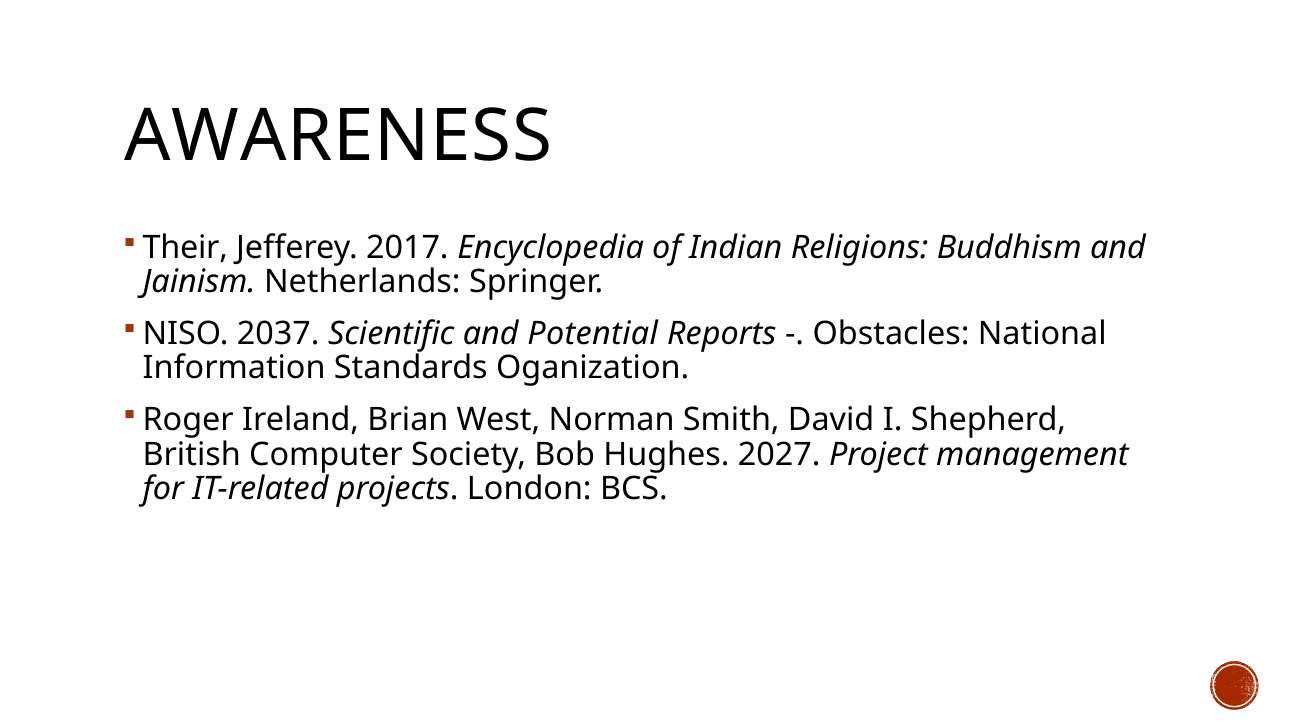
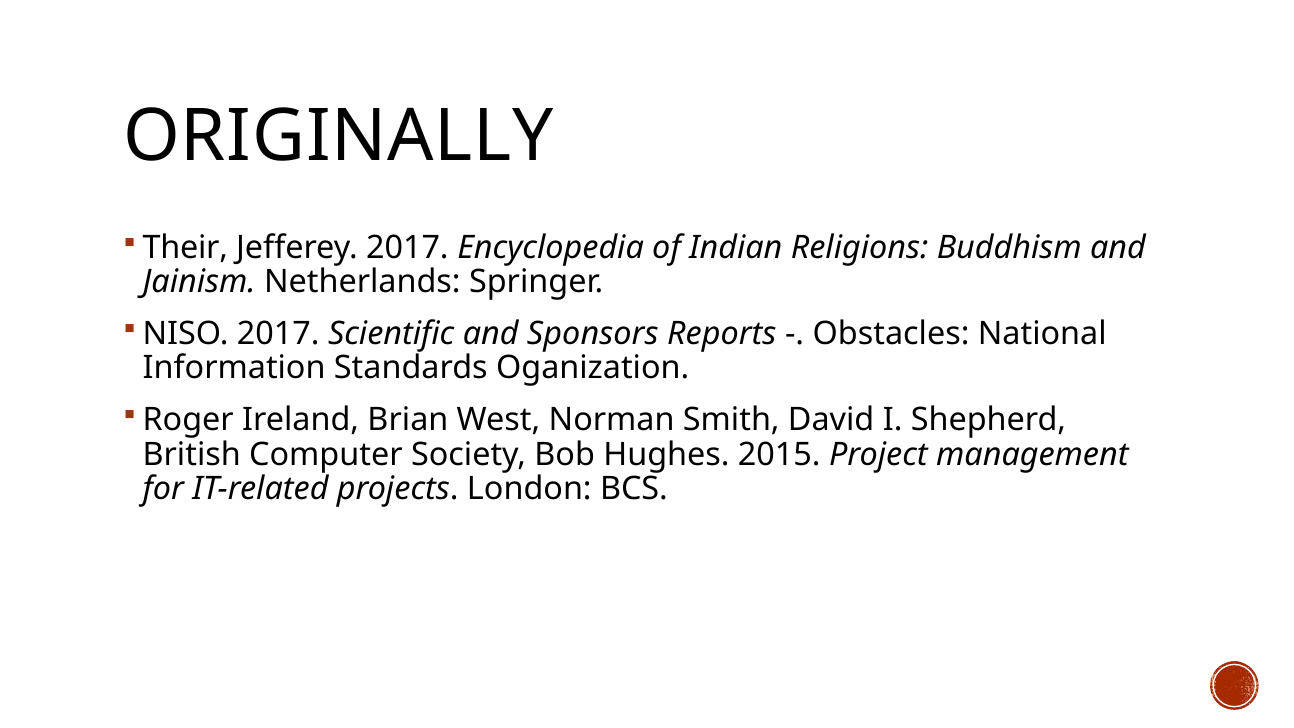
AWARENESS: AWARENESS -> ORIGINALLY (338, 136)
NISO 2037: 2037 -> 2017 (278, 333)
Potential: Potential -> Sponsors (593, 333)
2027: 2027 -> 2015 (779, 454)
